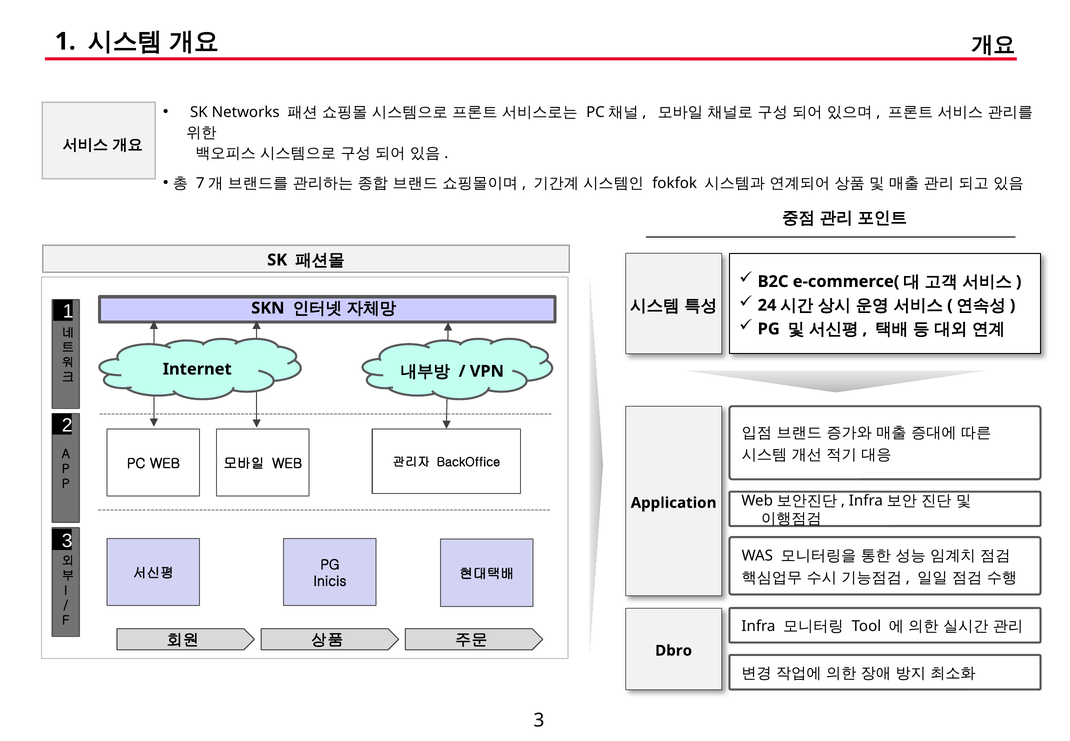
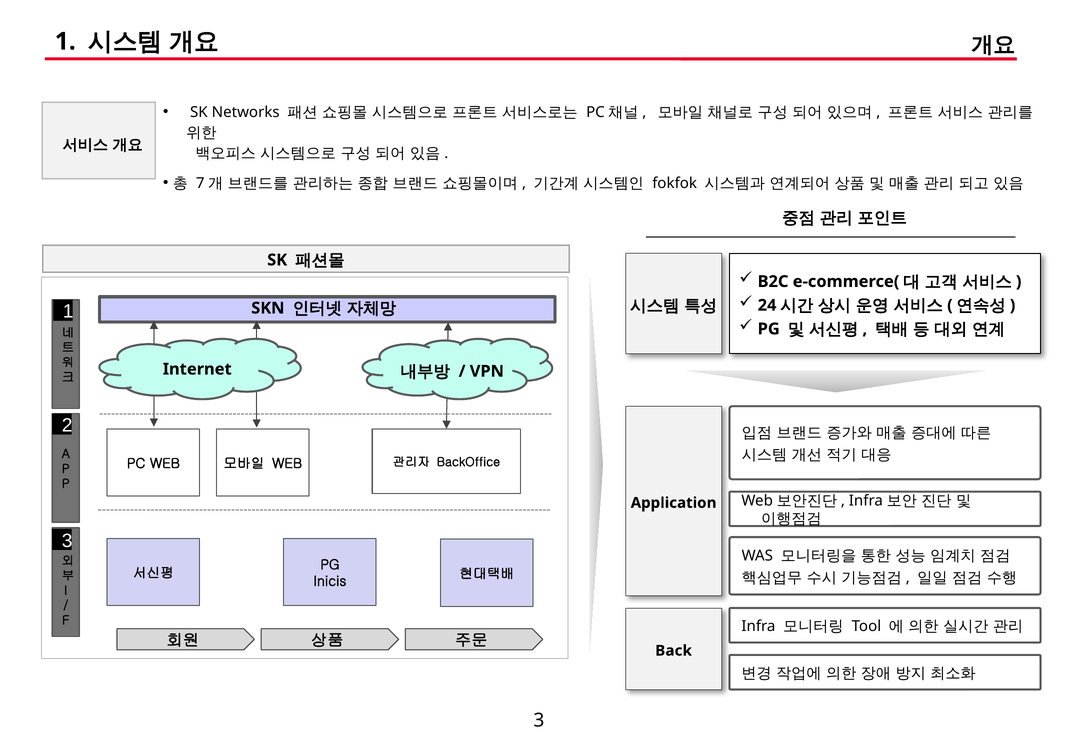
Dbro: Dbro -> Back (674, 650)
